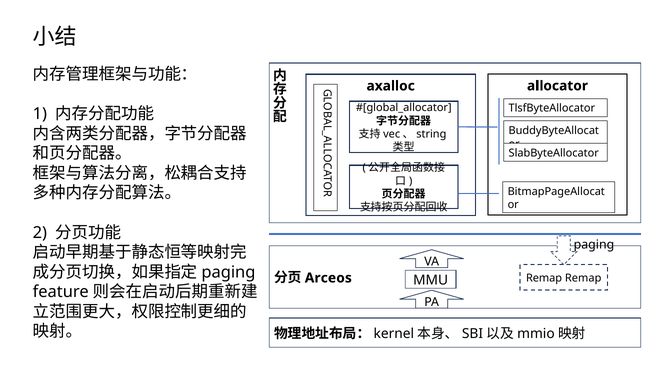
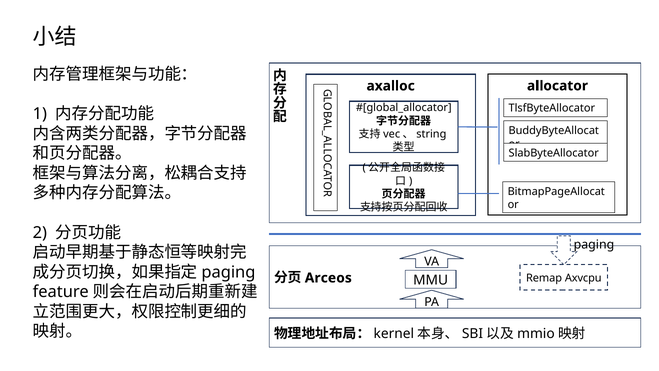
Remap Remap: Remap -> Axvcpu (583, 278)
